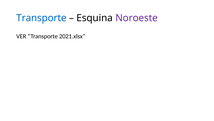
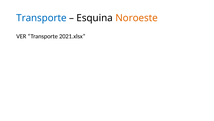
Noroeste colour: purple -> orange (137, 18)
